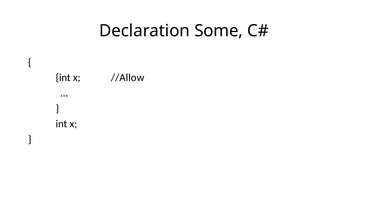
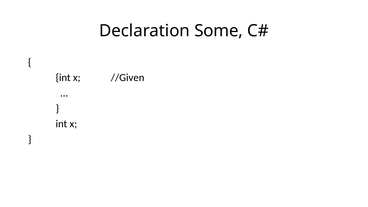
//Allow: //Allow -> //Given (128, 78)
